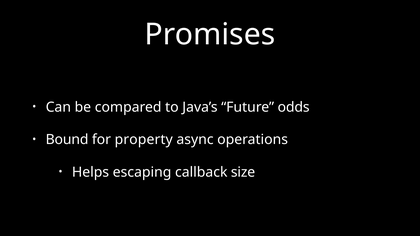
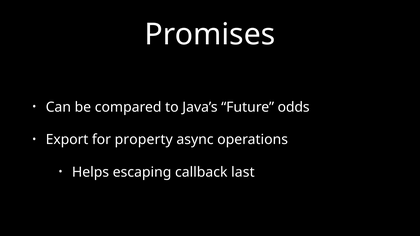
Bound: Bound -> Export (67, 140)
size: size -> last (243, 172)
